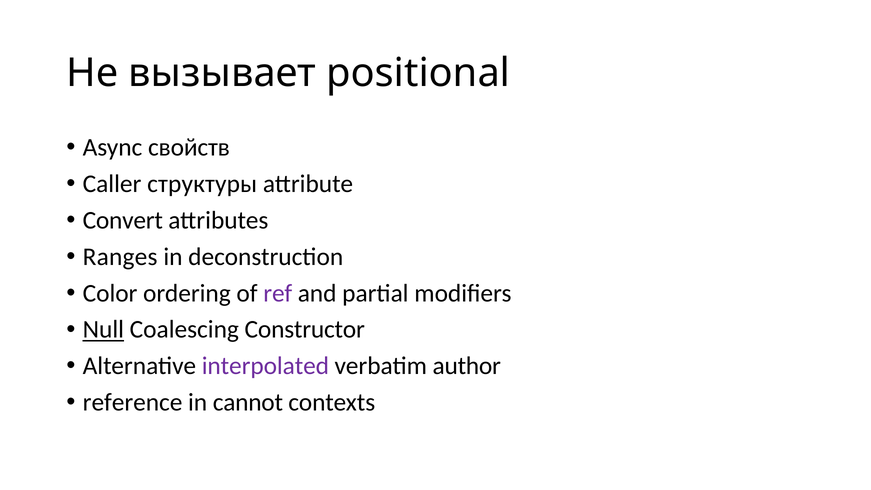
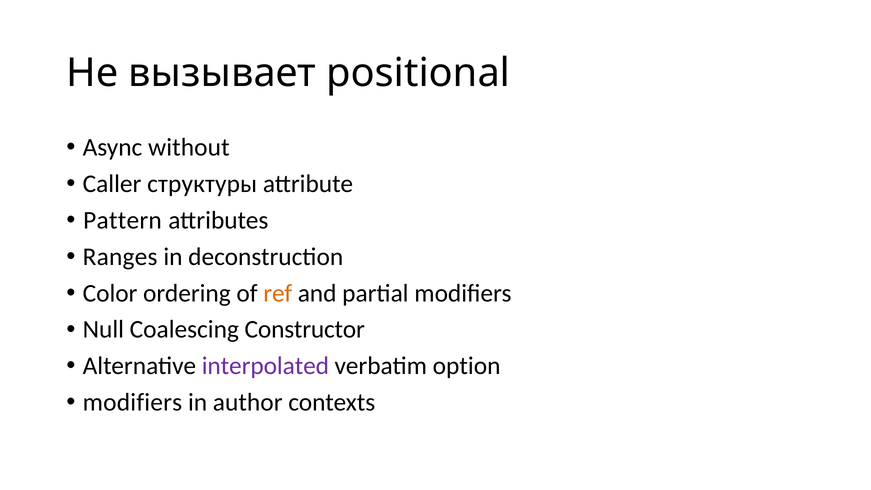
свойств: свойств -> without (189, 147)
Convert: Convert -> Pattern (123, 220)
ref colour: purple -> orange (278, 293)
Null underline: present -> none (103, 330)
author: author -> option (467, 366)
reference: reference -> modifiers (132, 402)
cannot: cannot -> author (248, 402)
